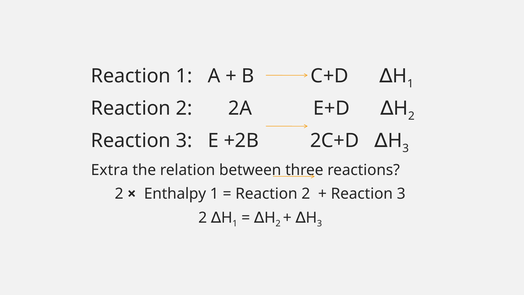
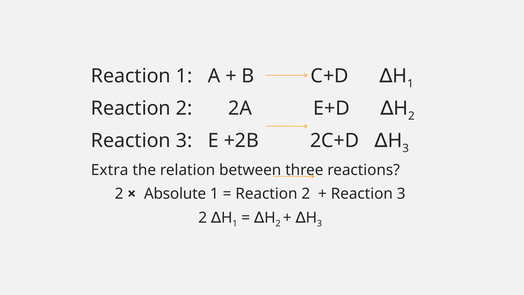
Enthalpy: Enthalpy -> Absolute (175, 194)
